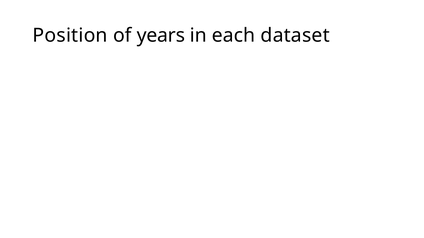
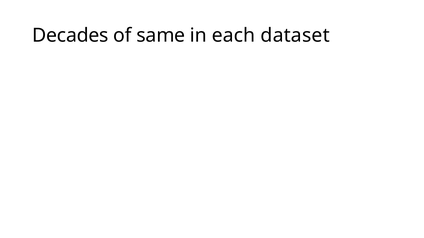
Position: Position -> Decades (70, 36)
years: years -> same (161, 36)
